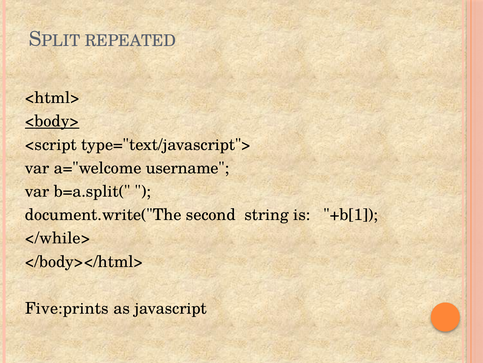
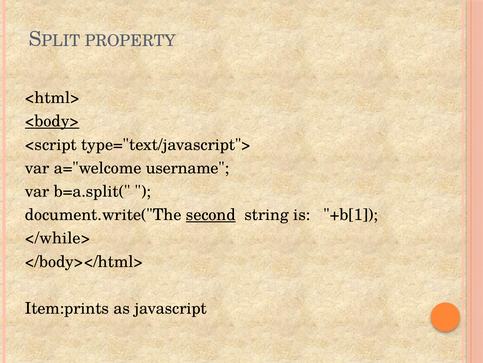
REPEATED: REPEATED -> PROPERTY (130, 41)
second underline: none -> present (211, 214)
Five:prints: Five:prints -> Item:prints (67, 308)
